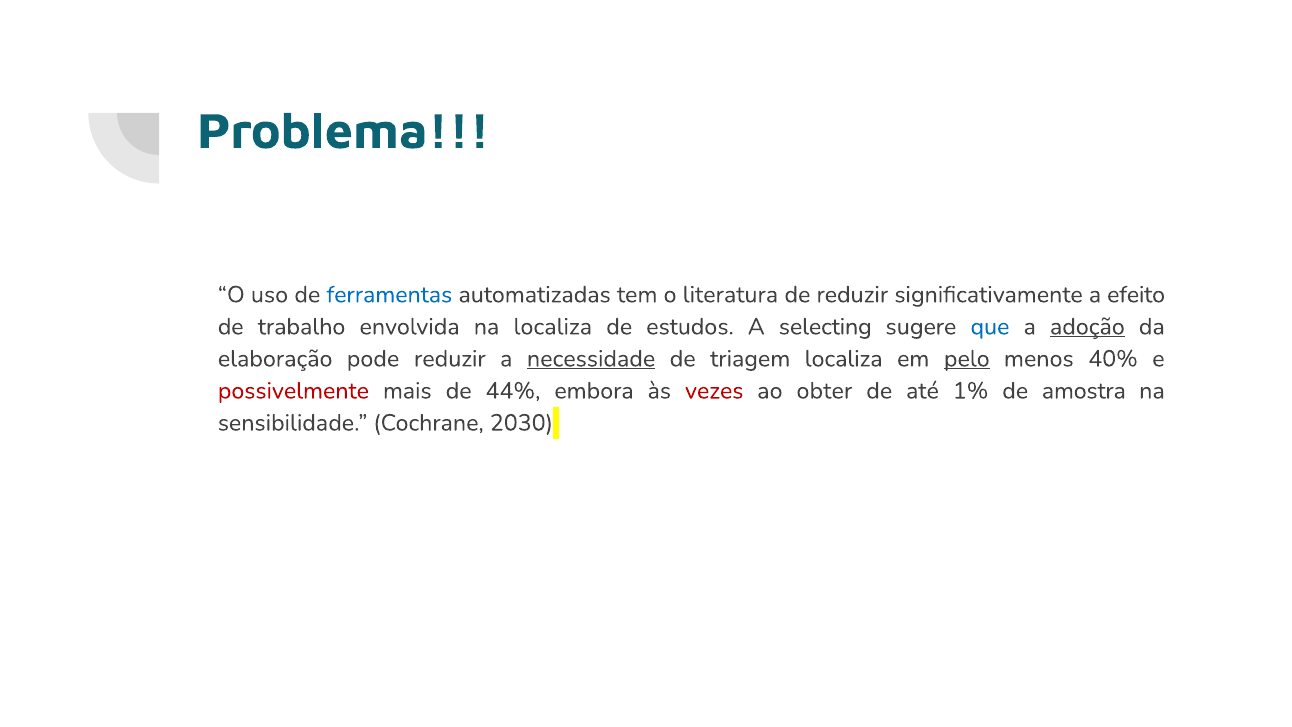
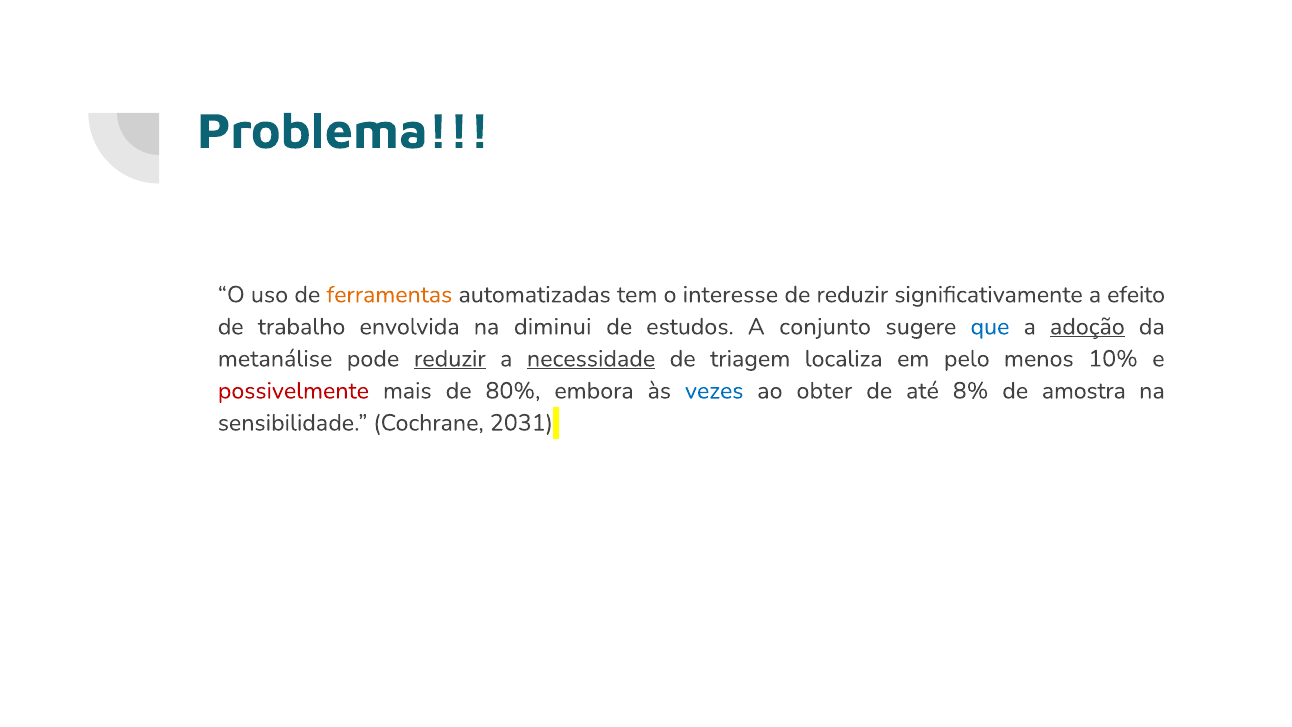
ferramentas colour: blue -> orange (389, 295)
literatura: literatura -> interesse (730, 295)
na localiza: localiza -> diminui (553, 327)
selecting: selecting -> conjunto (825, 327)
elaboração: elaboração -> metanálise (275, 359)
reduzir underline: none -> present (450, 359)
pelo underline: present -> none (967, 359)
40%: 40% -> 10% (1113, 359)
44%: 44% -> 80% (513, 391)
vezes colour: red -> blue (714, 391)
1%: 1% -> 8% (971, 391)
2030: 2030 -> 2031 (521, 423)
